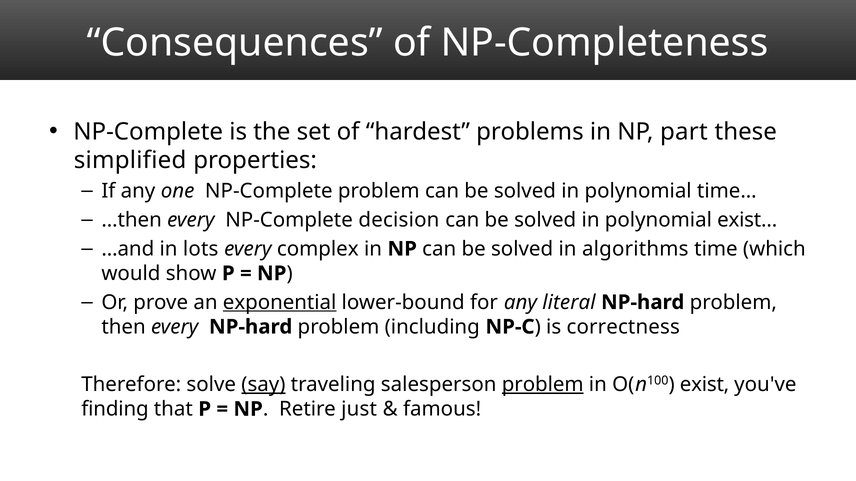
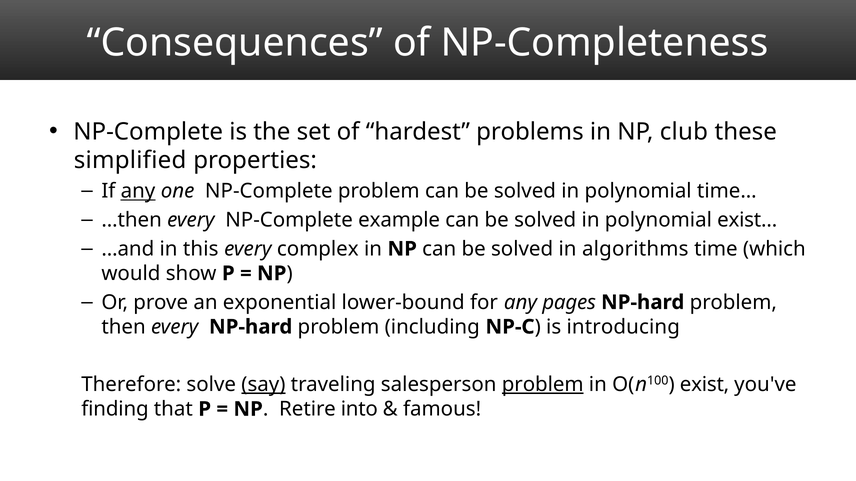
part: part -> club (684, 132)
any underline: none -> present (138, 191)
decision: decision -> example (399, 220)
lots: lots -> this (201, 249)
exponential underline: present -> none (280, 303)
literal: literal -> pages (569, 303)
correctness: correctness -> introducing (623, 327)
just: just -> into (359, 409)
